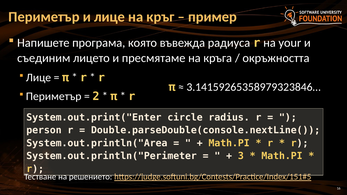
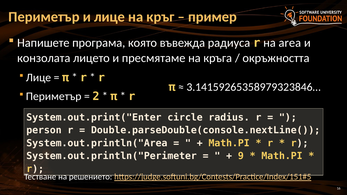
your: your -> area (290, 43)
съединим: съединим -> конзолата (44, 58)
3: 3 -> 9 (241, 156)
